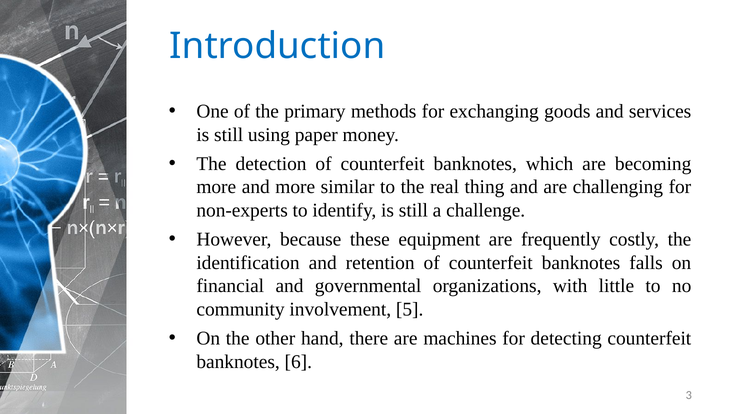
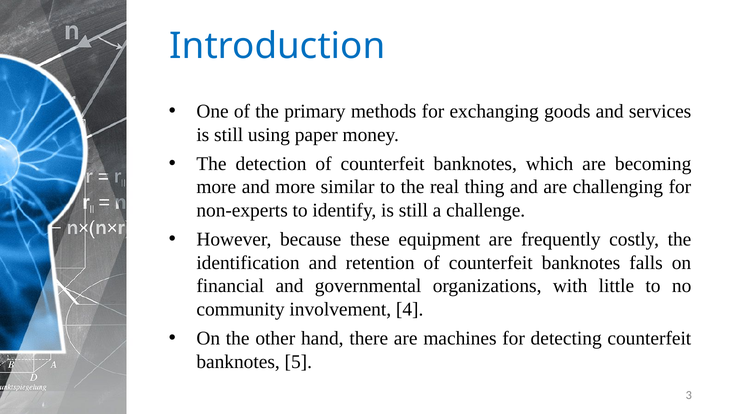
5: 5 -> 4 (410, 309)
6: 6 -> 5 (298, 362)
